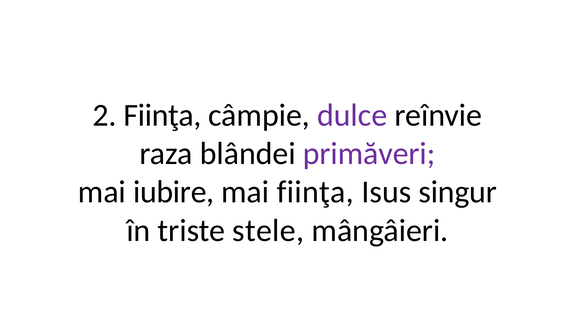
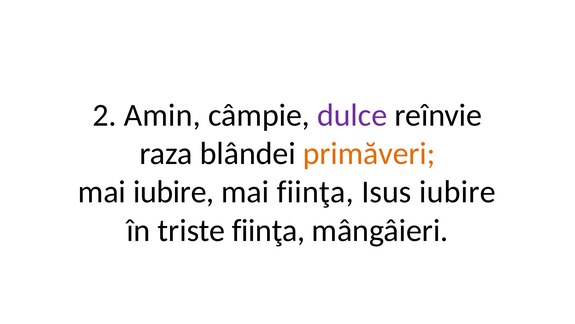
2 Fiinţa: Fiinţa -> Amin (162, 115)
primăveri colour: purple -> orange (369, 153)
Isus singur: singur -> iubire (457, 192)
triste stele: stele -> fiinţa (268, 230)
